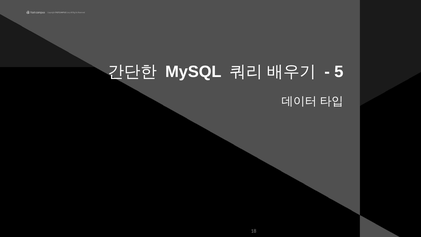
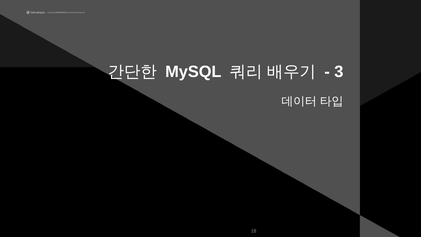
5: 5 -> 3 (339, 72)
